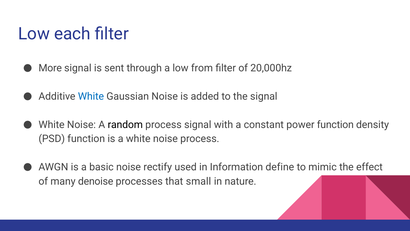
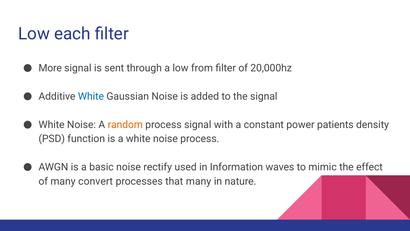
random colour: black -> orange (125, 125)
power function: function -> patients (335, 125)
define: define -> waves (280, 167)
denoise: denoise -> convert (96, 181)
that small: small -> many (199, 181)
